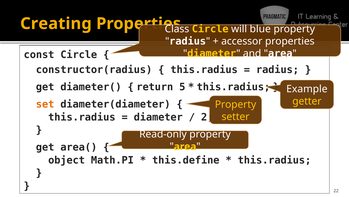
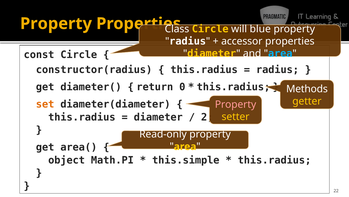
Creating: Creating -> Property (56, 24)
area colour: white -> light blue (280, 53)
5: 5 -> 0 (182, 87)
Example: Example -> Methods (307, 89)
Property colour: yellow -> pink (236, 104)
this.define: this.define -> this.simple (186, 160)
